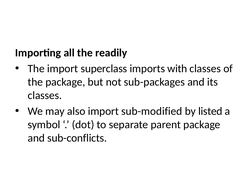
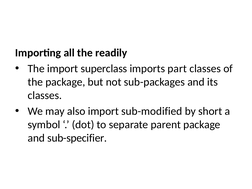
with: with -> part (177, 69)
listed: listed -> short (210, 111)
sub-conflicts: sub-conflicts -> sub-specifier (77, 138)
